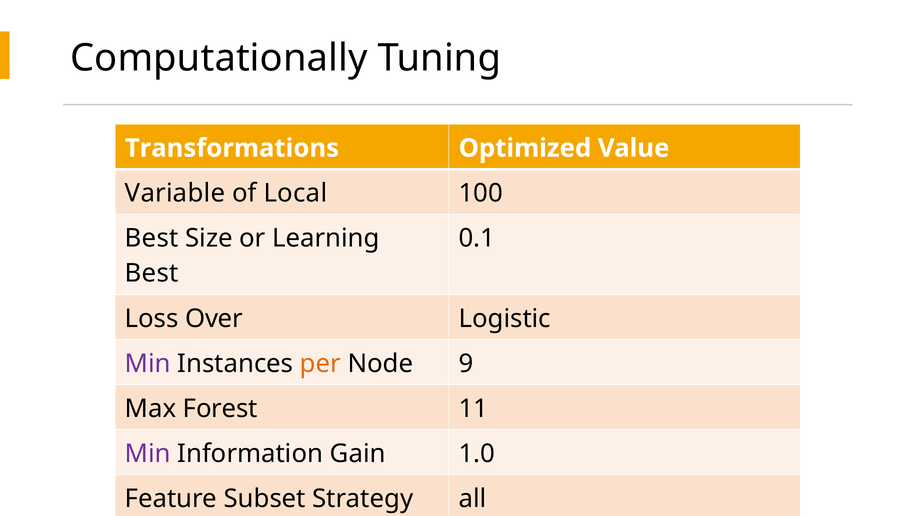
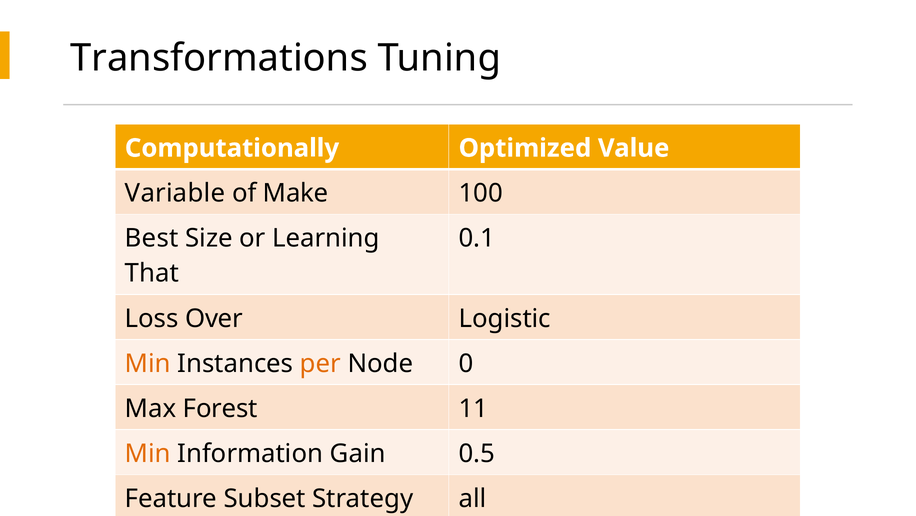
Computationally: Computationally -> Transformations (219, 58)
Transformations: Transformations -> Computationally (232, 148)
Local: Local -> Make (296, 193)
Best: Best -> That (152, 273)
Min colour: purple -> orange (148, 363)
9: 9 -> 0 (466, 363)
Min colour: purple -> orange (148, 453)
1.0: 1.0 -> 0.5 (477, 453)
